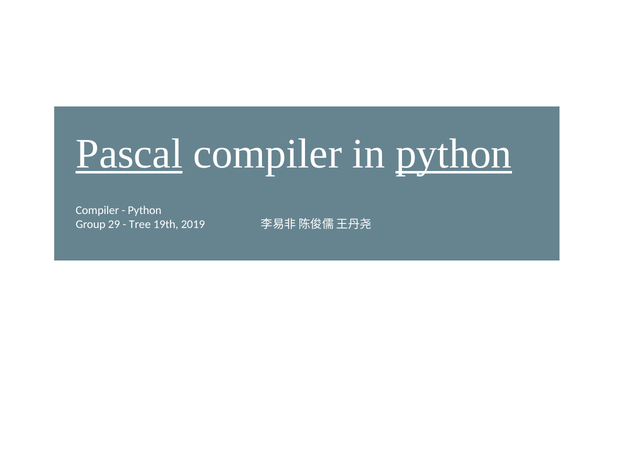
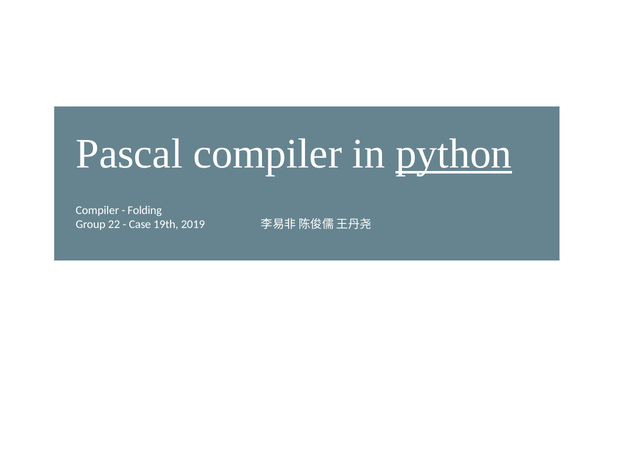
Pascal underline: present -> none (129, 154)
Python: Python -> Folding (145, 210)
29: 29 -> 22 (114, 224)
Tree: Tree -> Case (140, 224)
